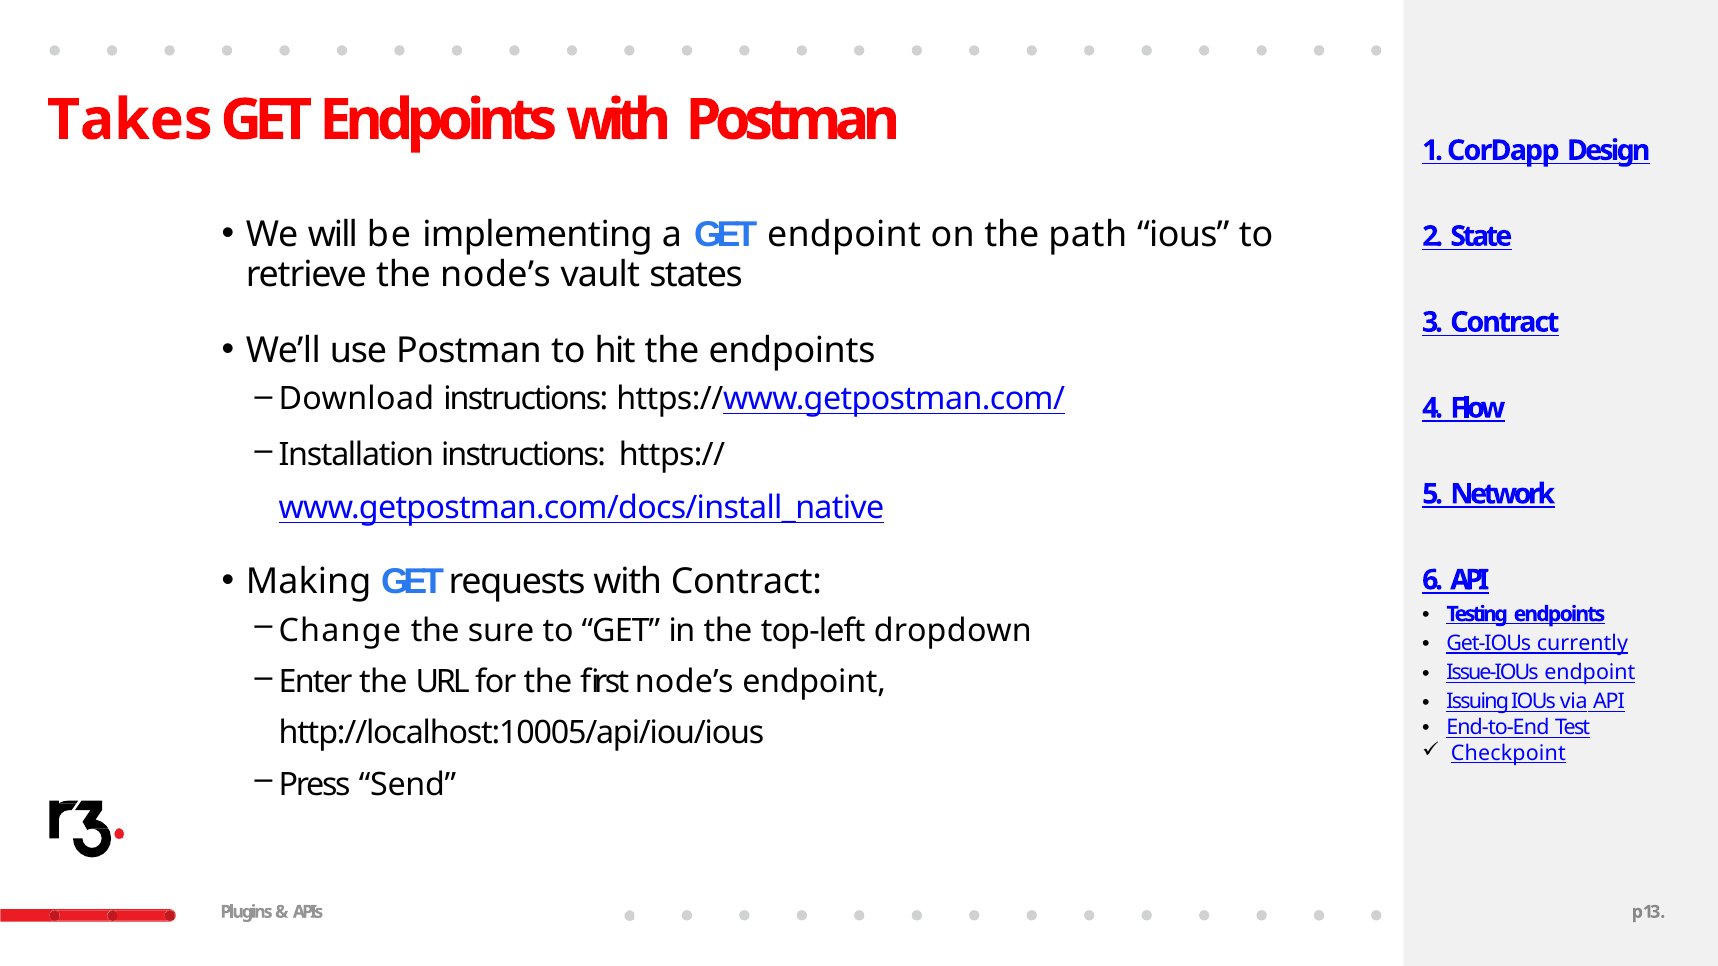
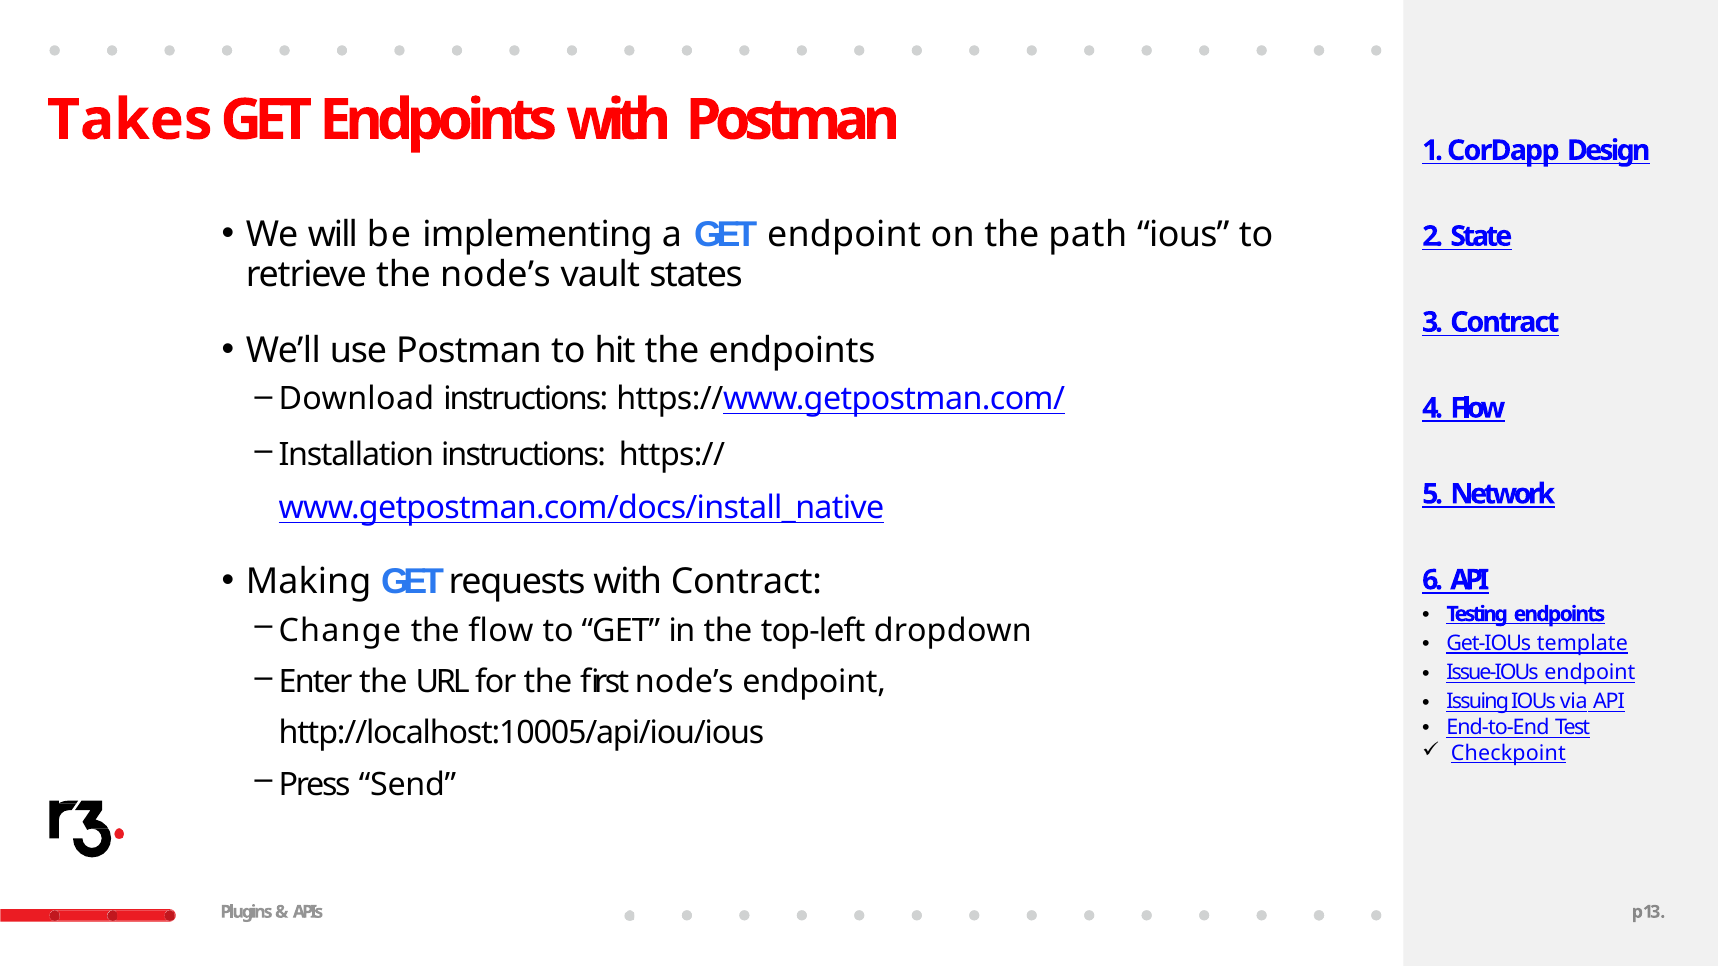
the sure: sure -> flow (501, 631)
currently: currently -> template (1582, 644)
